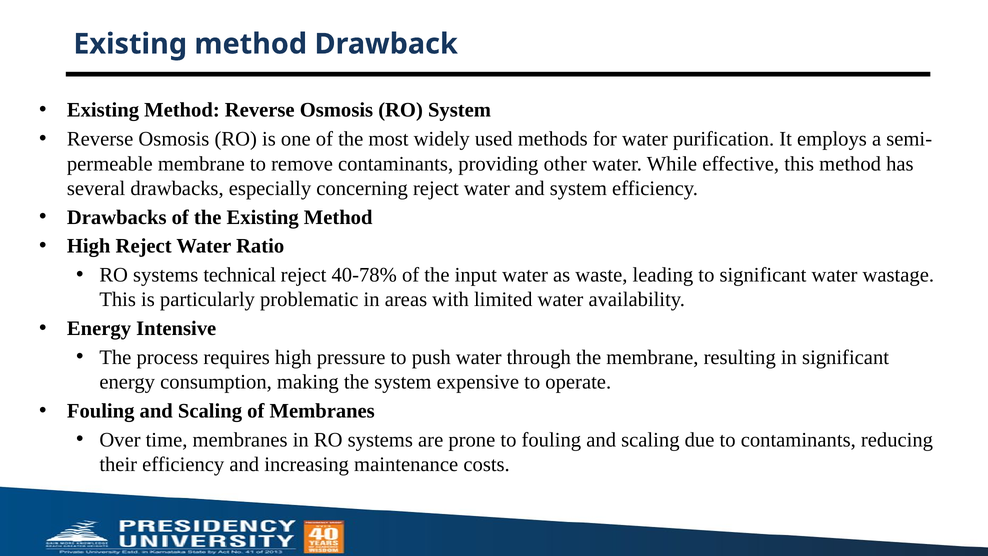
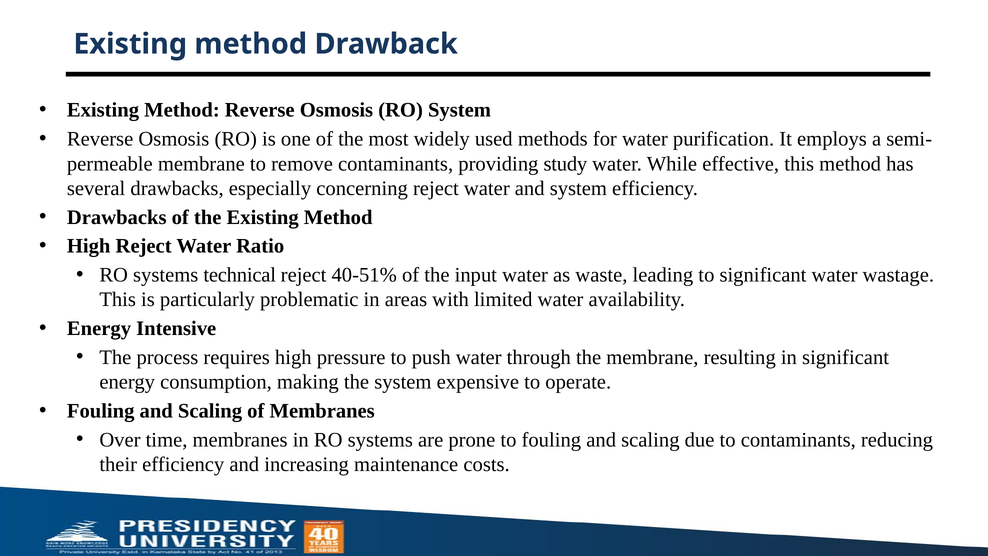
other: other -> study (565, 164)
40-78%: 40-78% -> 40-51% (364, 275)
